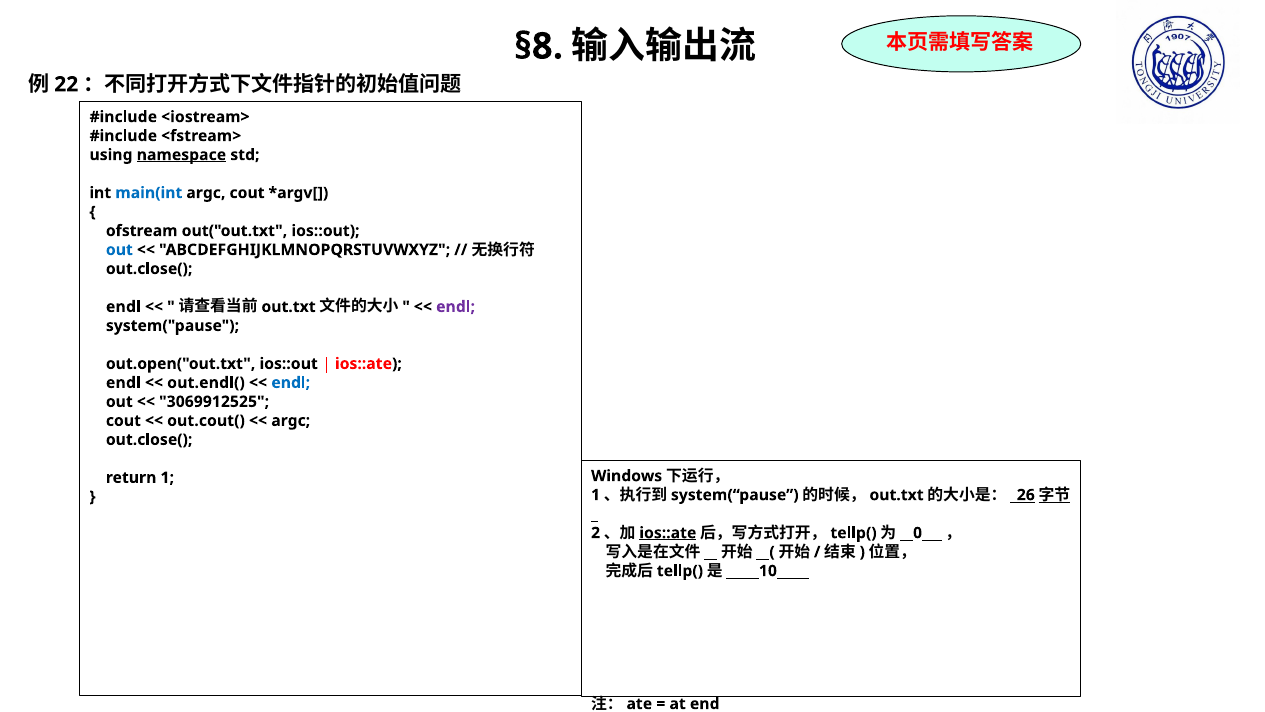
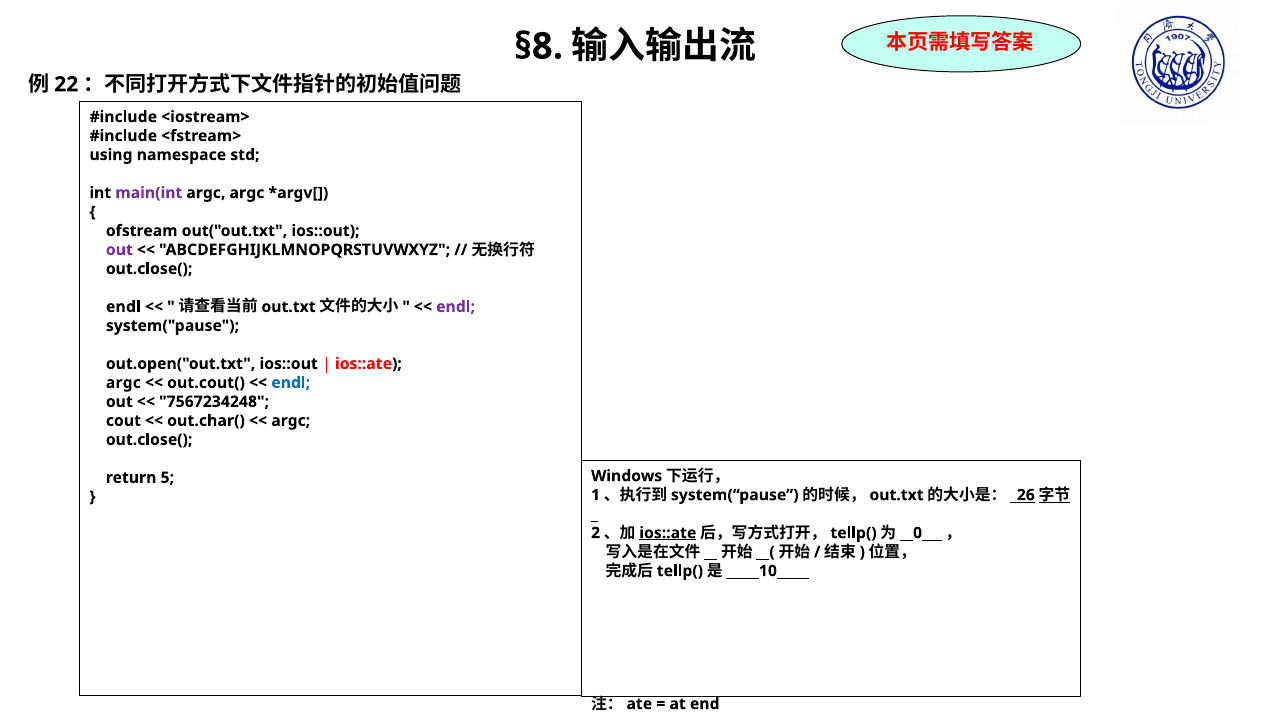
namespace underline: present -> none (181, 155)
main(int colour: blue -> purple (149, 193)
argc cout: cout -> argc (247, 193)
out colour: blue -> purple (119, 250)
endl: endl -> argc (123, 382)
out.endl(: out.endl( -> out.cout( (206, 382)
3069912525: 3069912525 -> 7567234248 (214, 401)
out.cout(: out.cout( -> out.char( (206, 420)
return 1: 1 -> 5 (167, 477)
